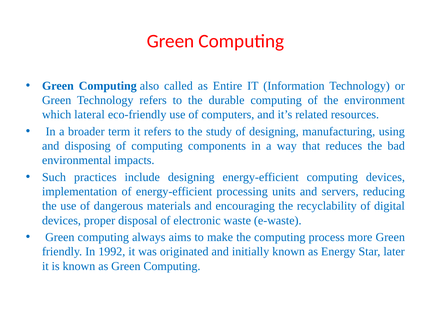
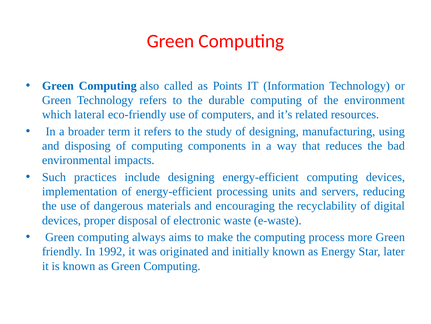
Entire: Entire -> Points (228, 86)
